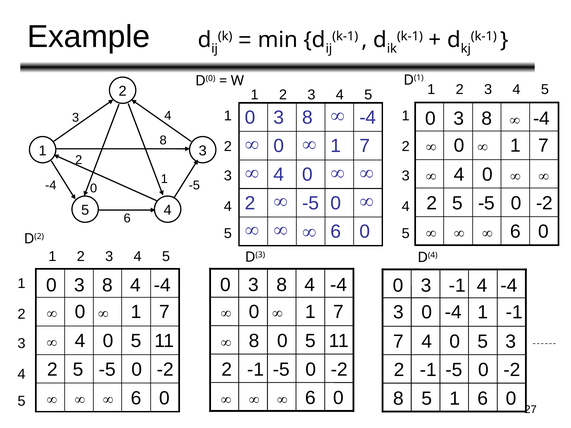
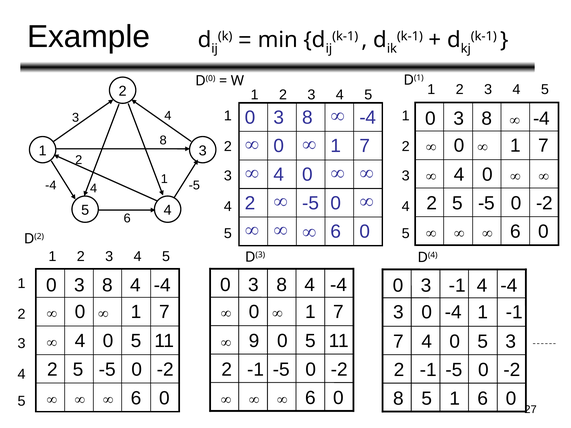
0: 0 -> 4 (94, 188)
8: 8 -> 9 (254, 341)
